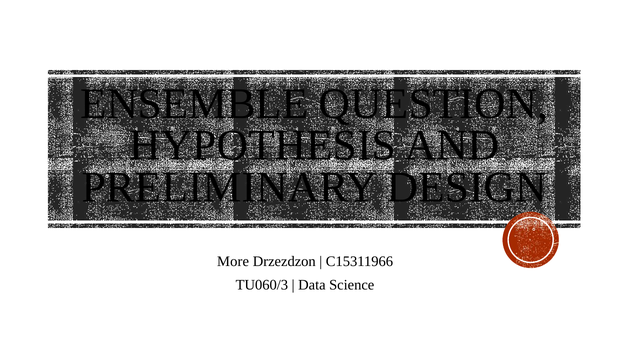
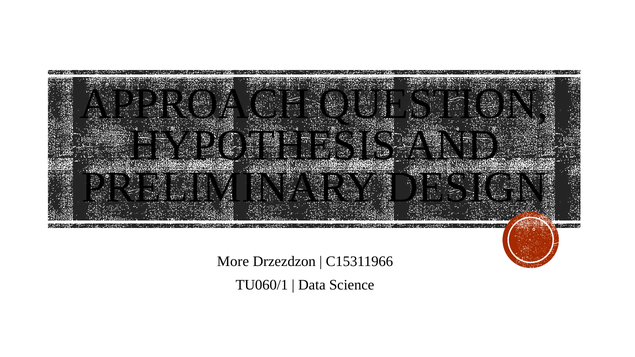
ENSEMBLE: ENSEMBLE -> APPROACH (194, 104)
TU060/3: TU060/3 -> TU060/1 (262, 285)
